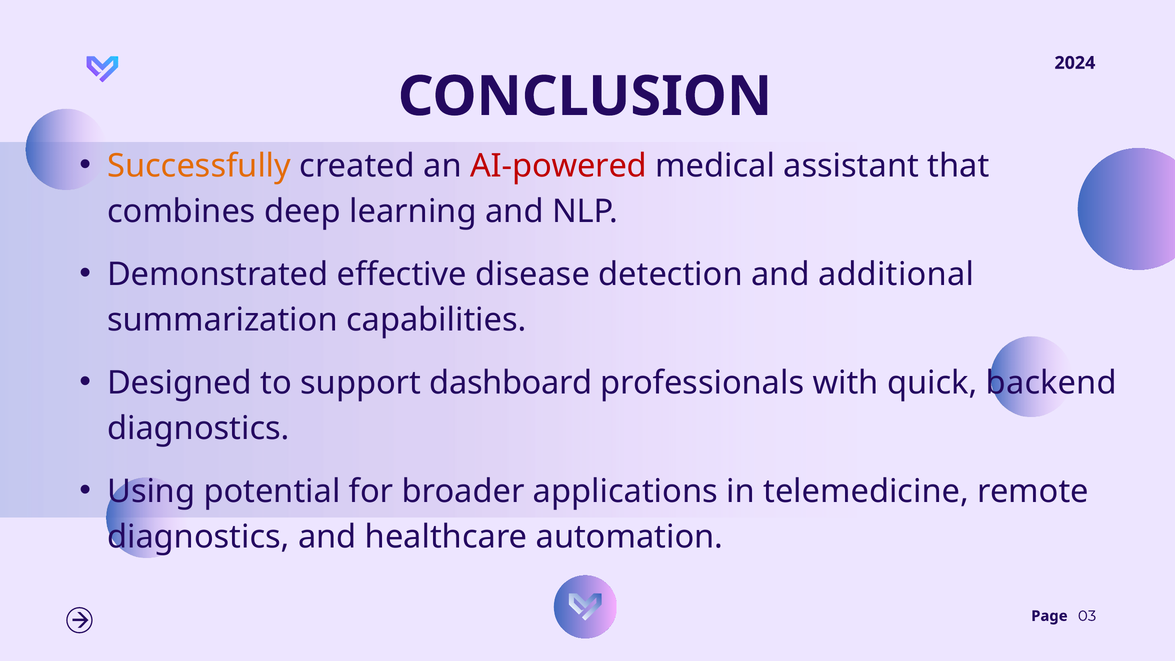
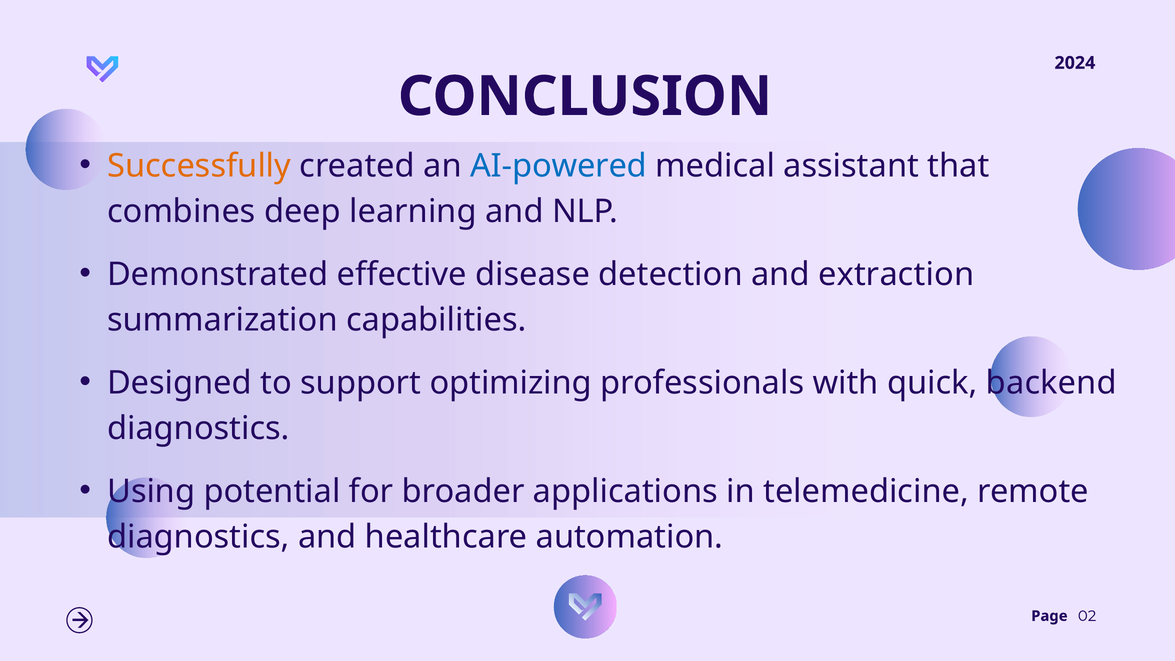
AI-powered colour: red -> blue (559, 166)
additional: additional -> extraction (896, 274)
dashboard: dashboard -> optimizing (511, 383)
03: 03 -> 02 (1087, 616)
